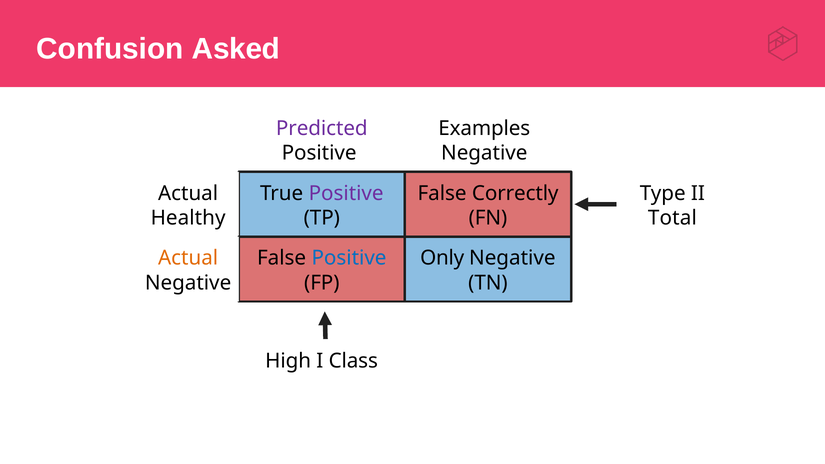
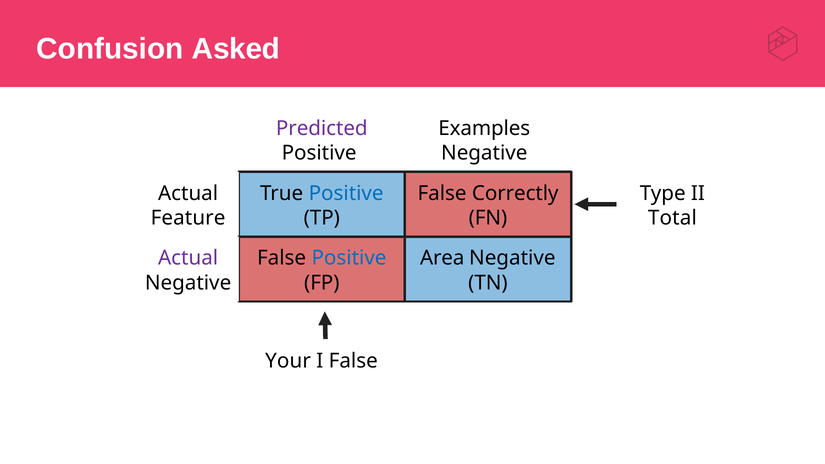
Positive colour: purple -> blue (346, 193)
Healthy: Healthy -> Feature (188, 218)
Actual colour: orange -> purple (188, 258)
Only: Only -> Area (442, 258)
High: High -> Your (288, 361)
I Class: Class -> False (353, 361)
